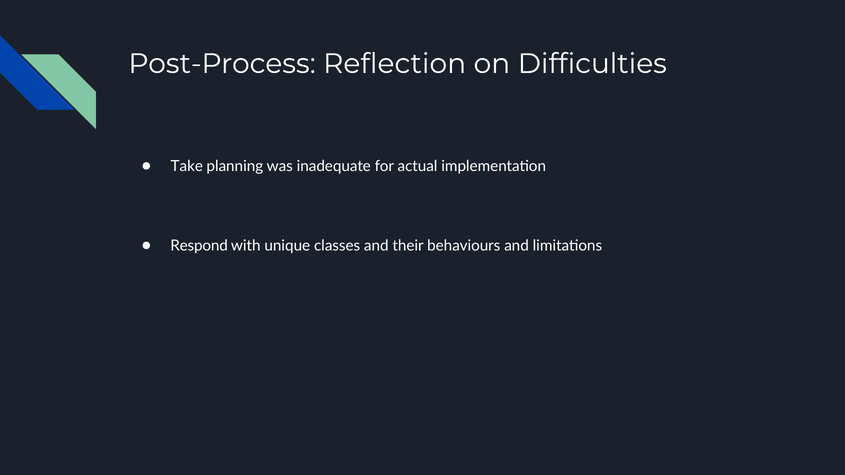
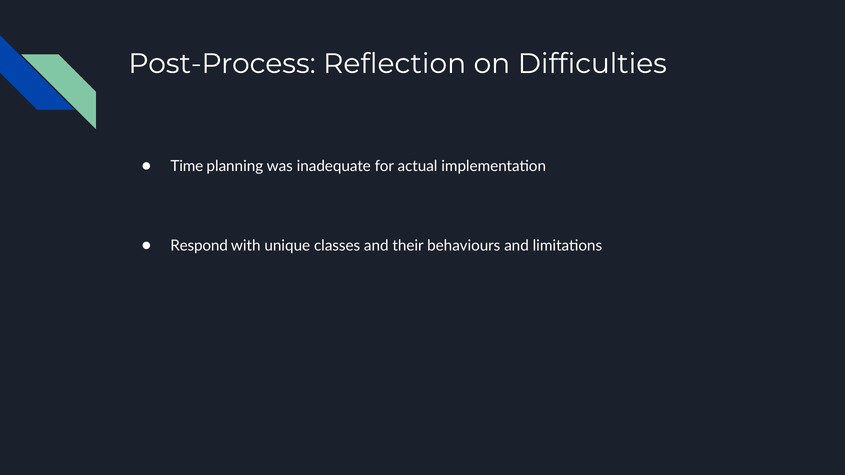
Take: Take -> Time (187, 166)
